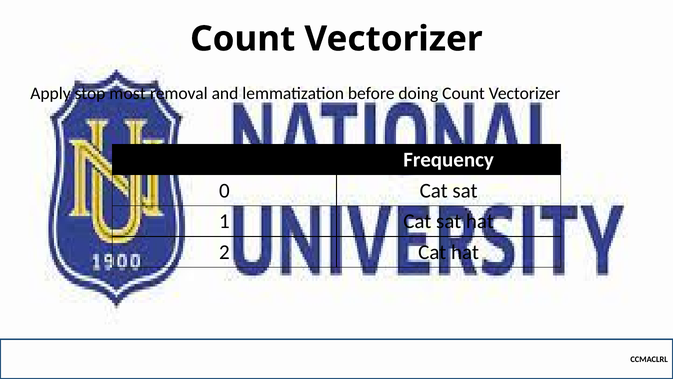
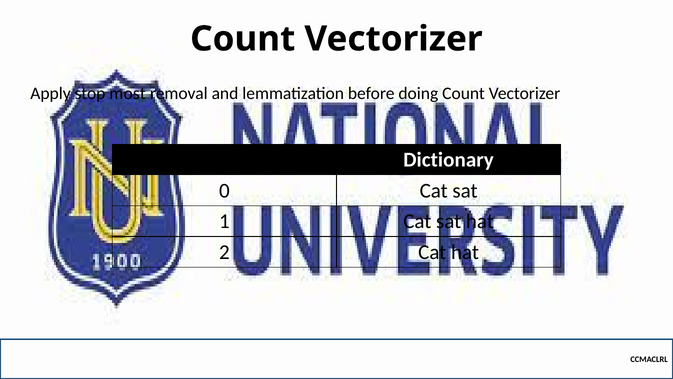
Frequency: Frequency -> Dictionary (449, 160)
